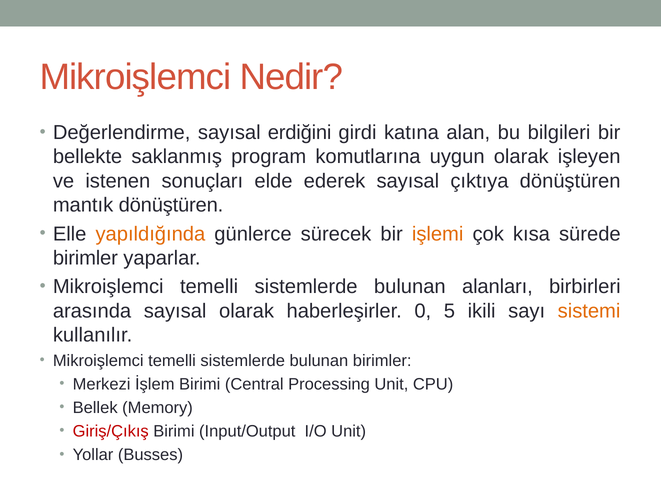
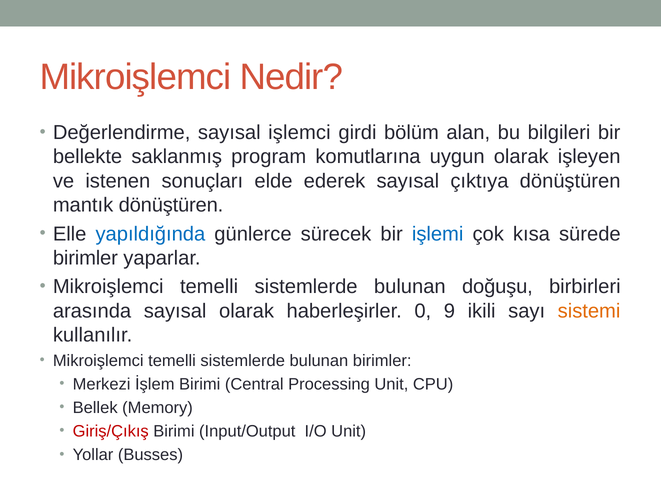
erdiğini: erdiğini -> işlemci (299, 133)
katına: katına -> bölüm (411, 133)
yapıldığında colour: orange -> blue (150, 234)
işlemi colour: orange -> blue (438, 234)
alanları: alanları -> doğuşu (497, 287)
5: 5 -> 9 (449, 311)
